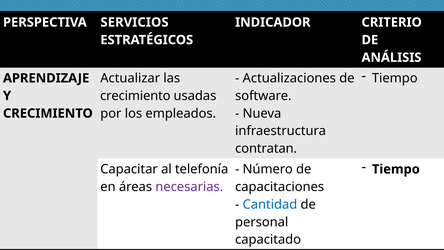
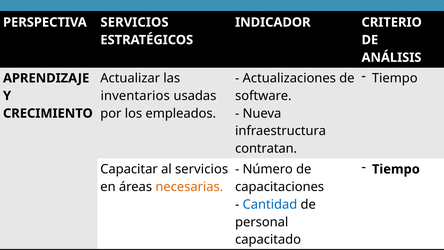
crecimiento: crecimiento -> inventarios (135, 96)
al telefonía: telefonía -> servicios (202, 169)
necesarias colour: purple -> orange (189, 187)
